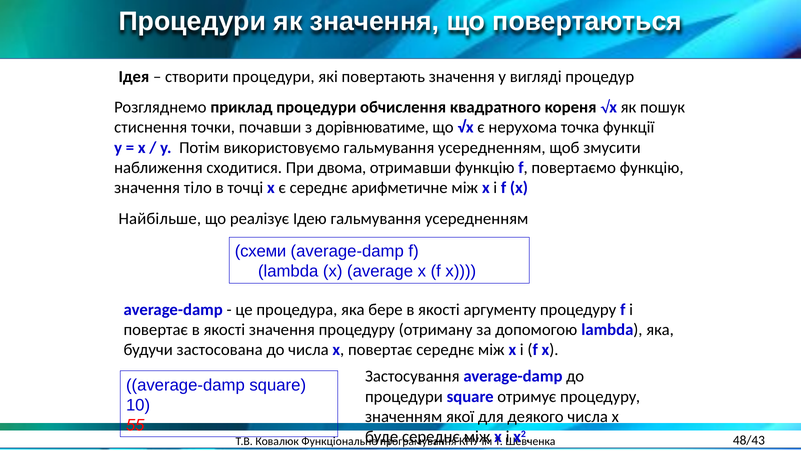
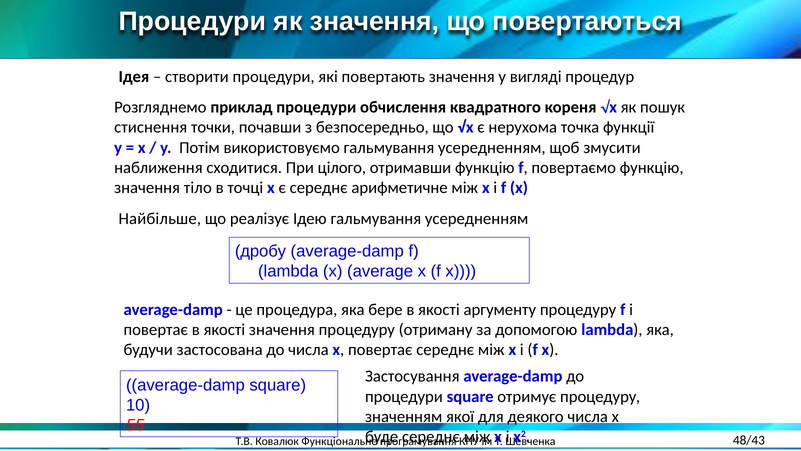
дорівнюватиме: дорівнюватиме -> безпосередньо (372, 127)
двома: двома -> цілого (342, 167)
схеми: схеми -> дробу (260, 251)
